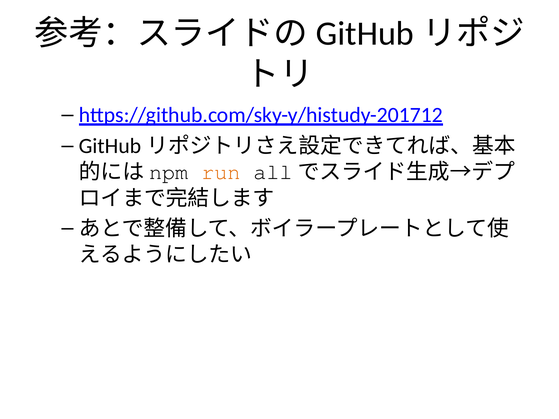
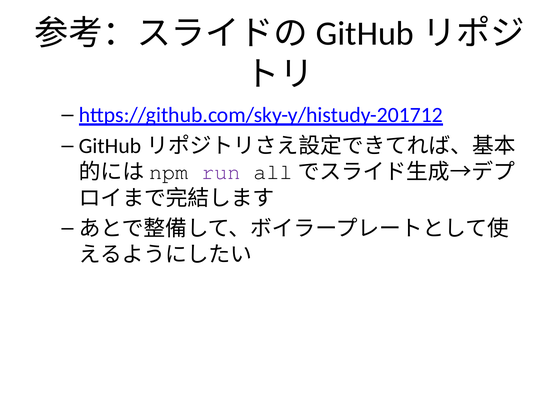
run colour: orange -> purple (221, 172)
